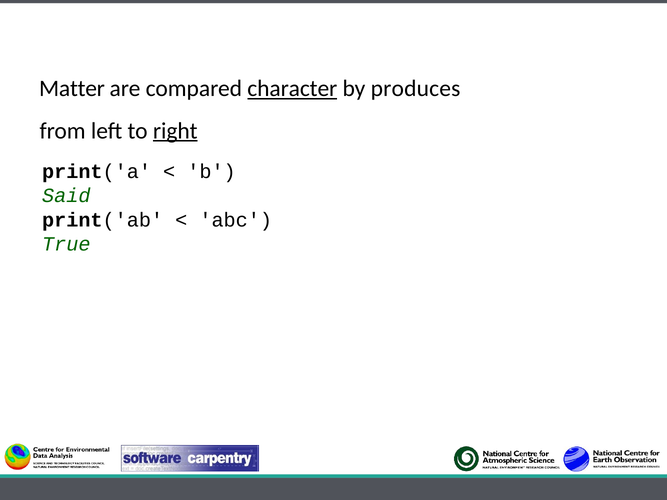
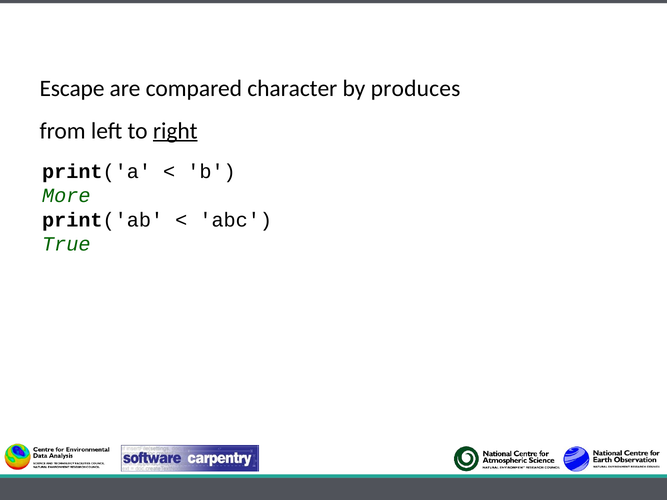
Matter: Matter -> Escape (72, 89)
character underline: present -> none (292, 89)
Said: Said -> More (66, 196)
